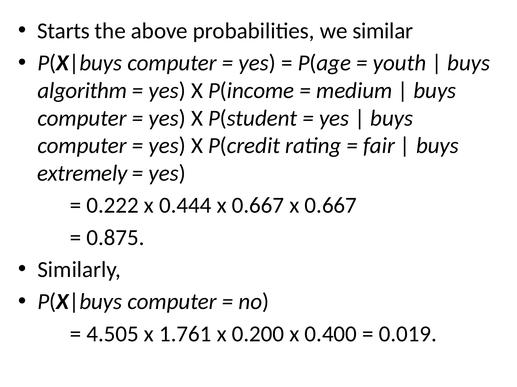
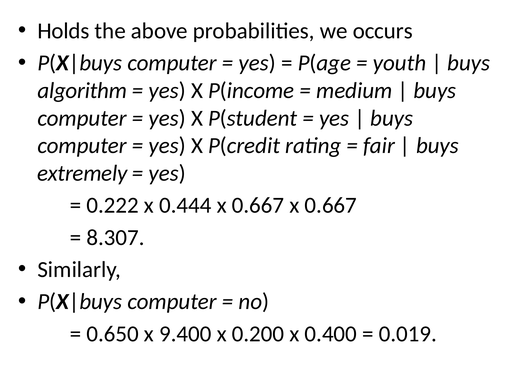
Starts: Starts -> Holds (64, 31)
similar: similar -> occurs (383, 31)
0.875: 0.875 -> 8.307 (115, 238)
4.505: 4.505 -> 0.650 (113, 335)
1.761: 1.761 -> 9.400 (185, 335)
